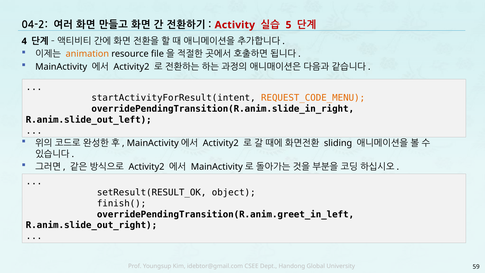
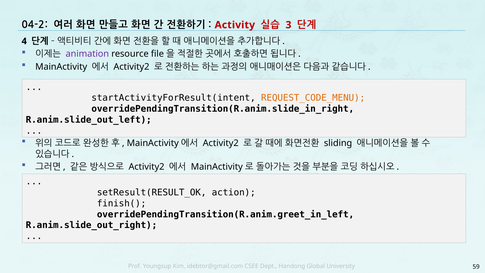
5: 5 -> 3 (289, 25)
animation colour: orange -> purple (87, 54)
object: object -> action (234, 192)
